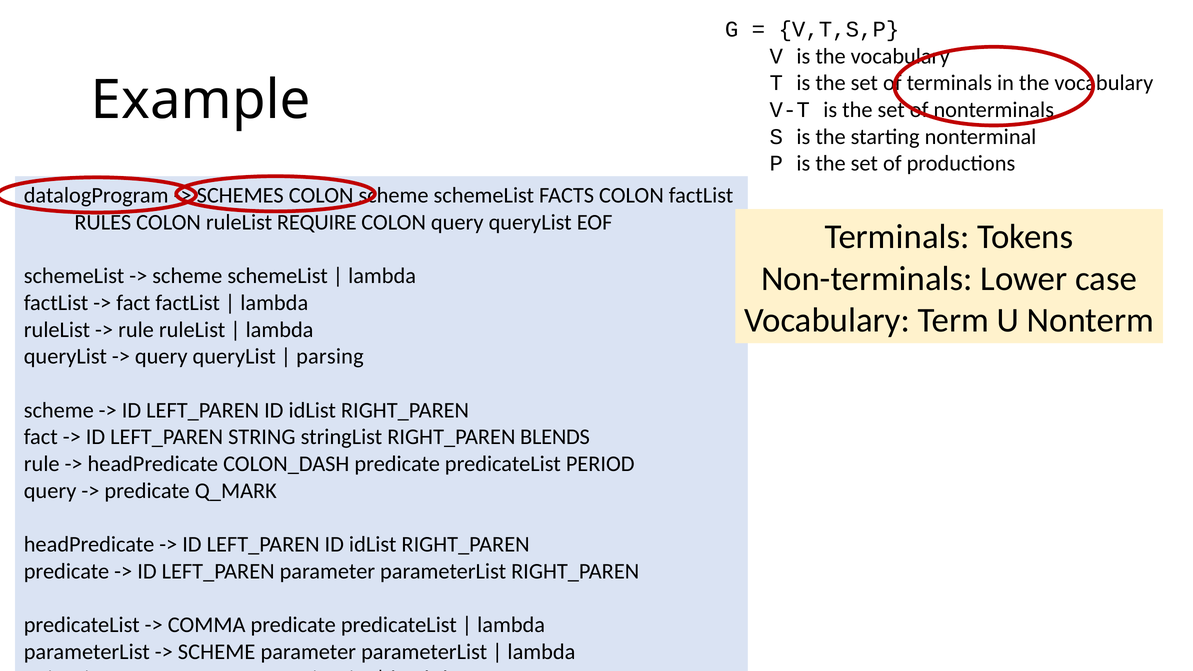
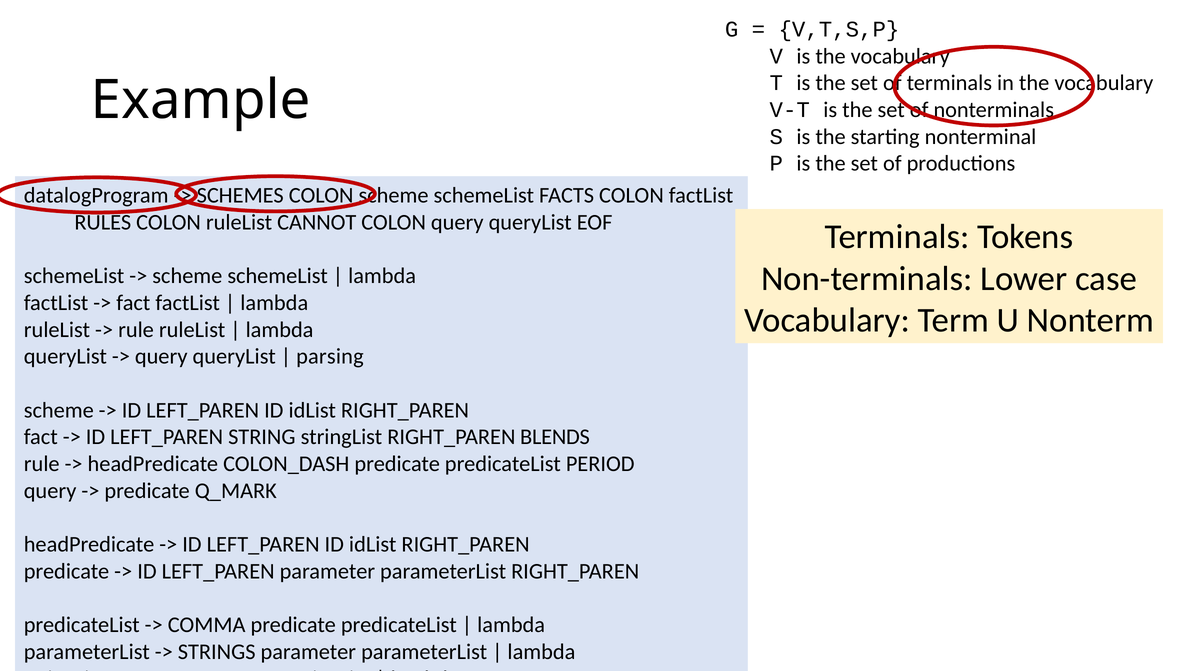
REQUIRE: REQUIRE -> CANNOT (317, 222)
SCHEME: SCHEME -> STRINGS (217, 652)
